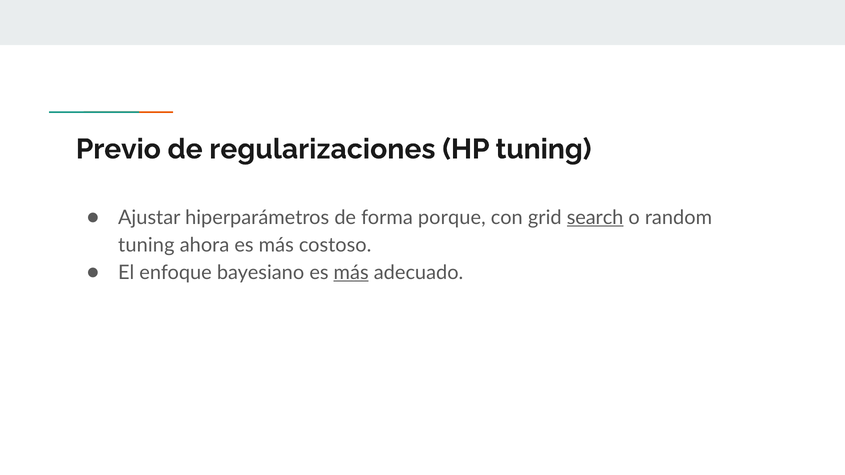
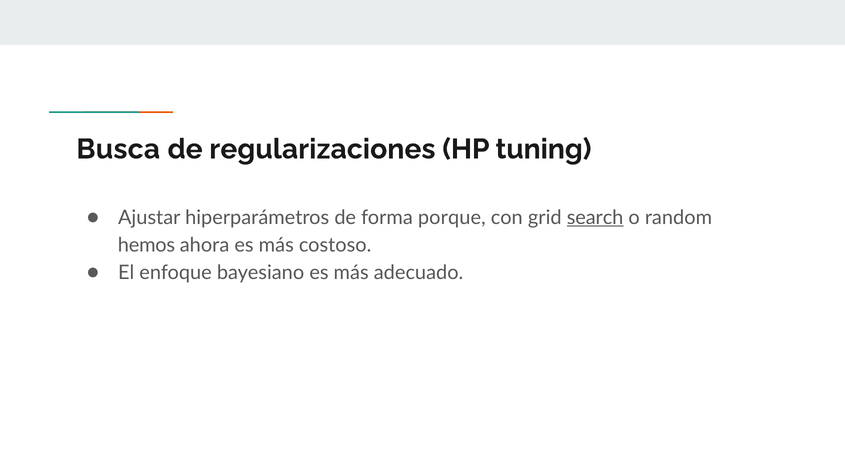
Previo: Previo -> Busca (118, 149)
tuning: tuning -> hemos (146, 245)
más underline: present -> none (351, 273)
